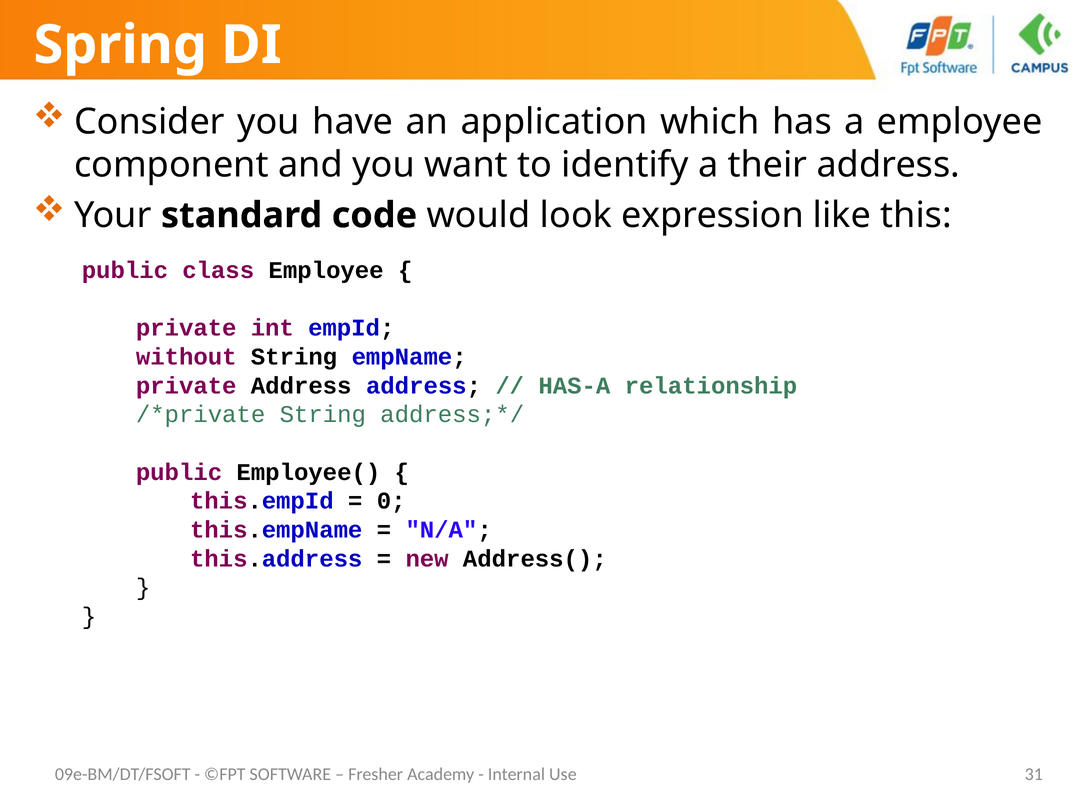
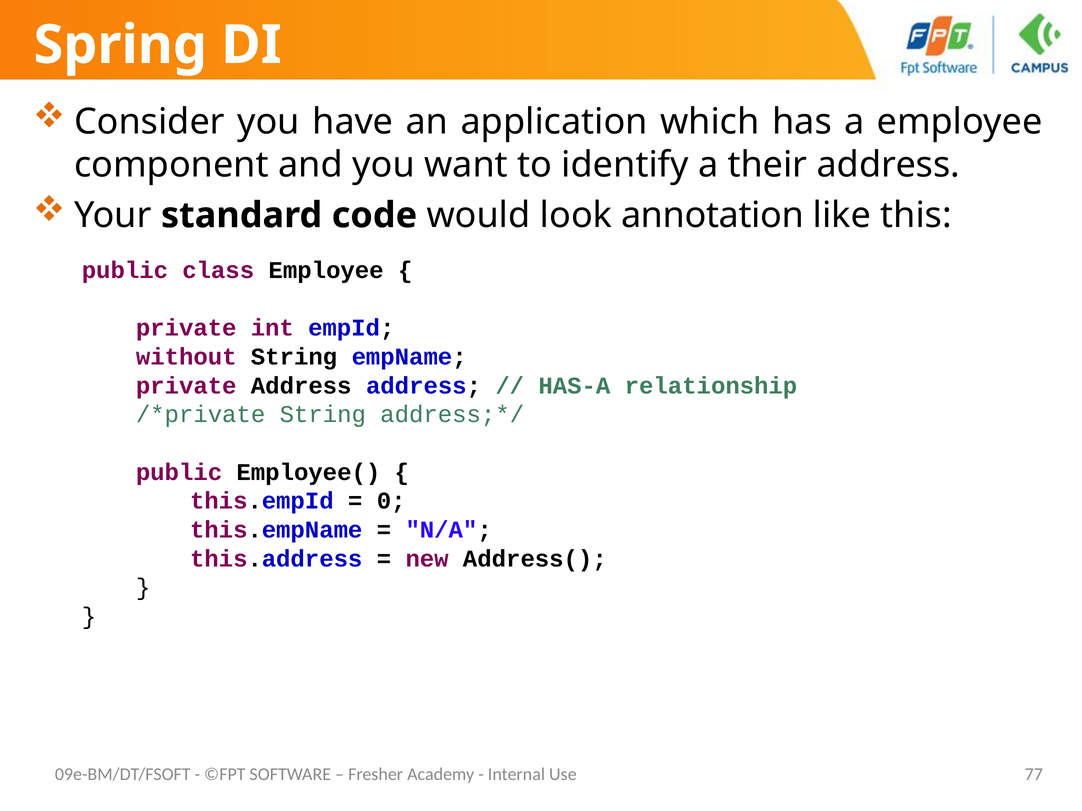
expression: expression -> annotation (713, 215)
31: 31 -> 77 (1034, 775)
